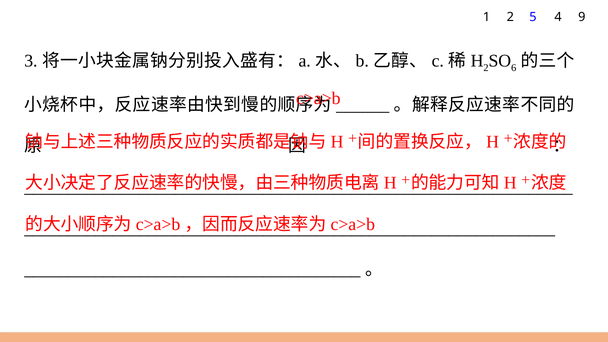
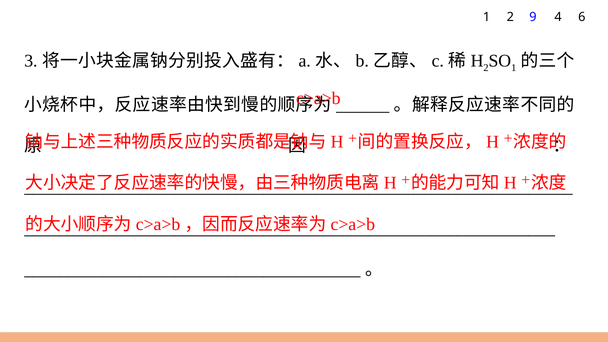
5: 5 -> 9 (533, 17)
9: 9 -> 6 (582, 17)
6: 6 -> 1 (514, 68)
